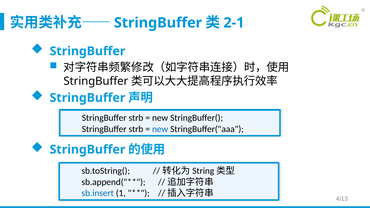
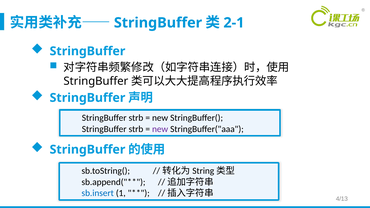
new colour: blue -> purple (160, 129)
